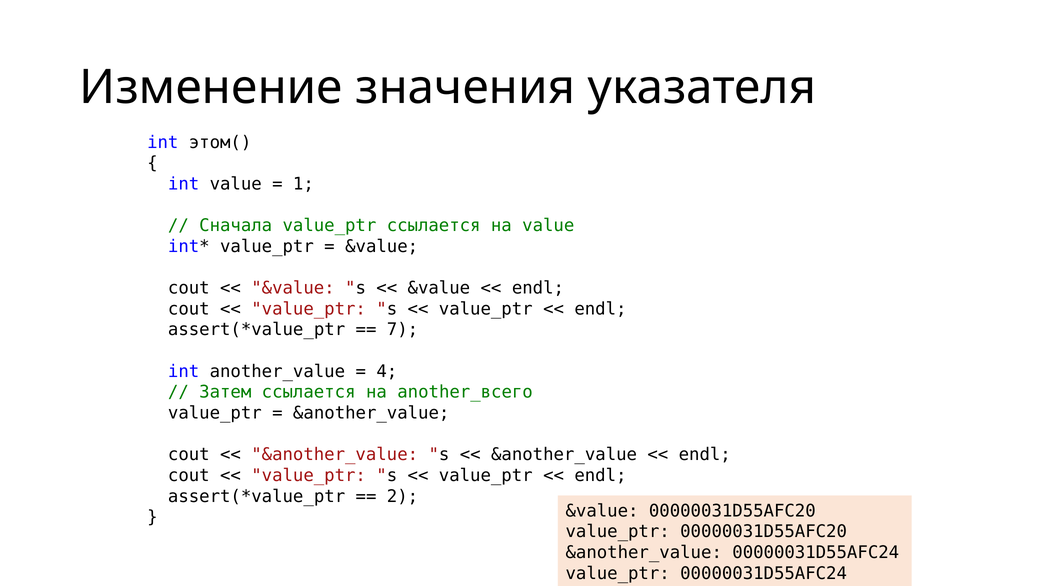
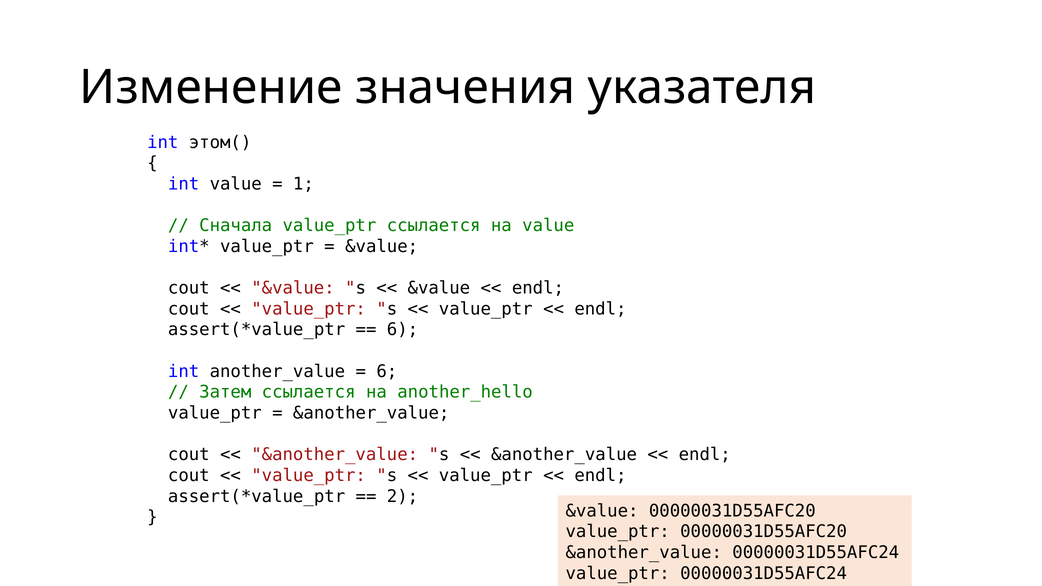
7: 7 -> 6 (402, 330)
4: 4 -> 6 (387, 371)
another_всего: another_всего -> another_hello (465, 392)
